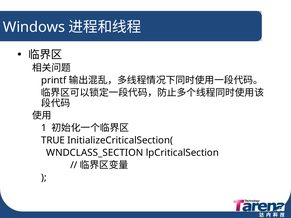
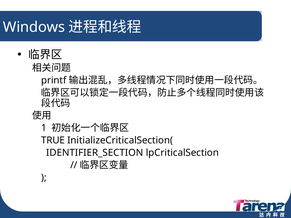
WNDCLASS_SECTION: WNDCLASS_SECTION -> IDENTIFIER_SECTION (95, 153)
